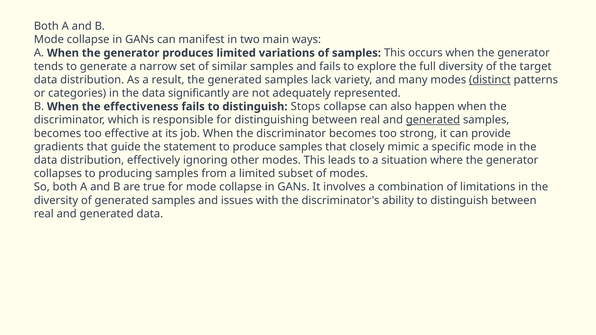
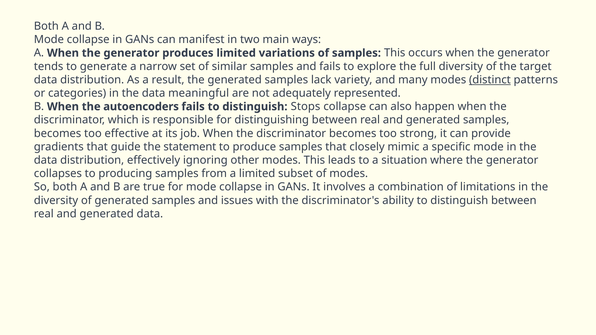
significantly: significantly -> meaningful (199, 93)
effectiveness: effectiveness -> autoencoders (141, 107)
generated underline: present -> none (433, 120)
